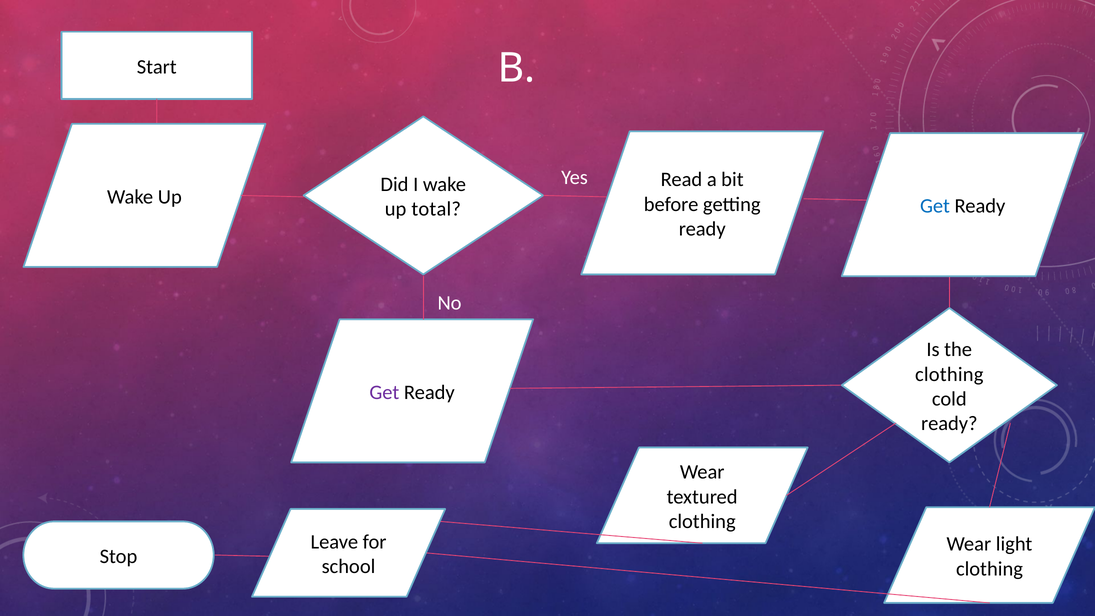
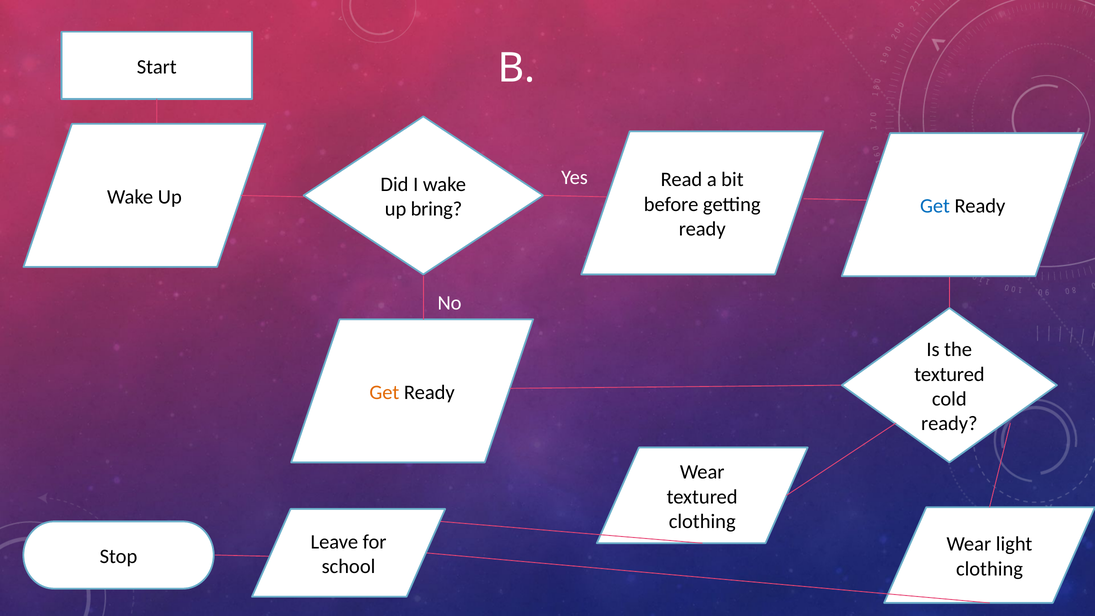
total: total -> bring (436, 209)
clothing: clothing -> textured (949, 374)
Get colour: purple -> orange (384, 392)
